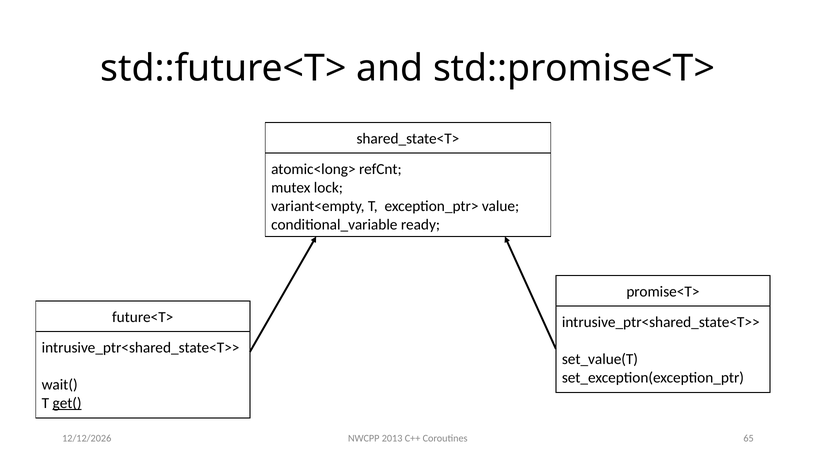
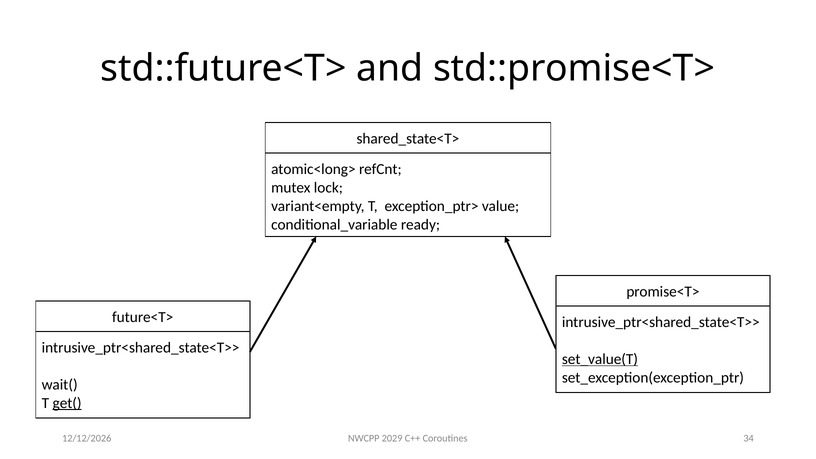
set_value(T underline: none -> present (600, 359)
2013: 2013 -> 2029 (392, 438)
65: 65 -> 34 (749, 438)
